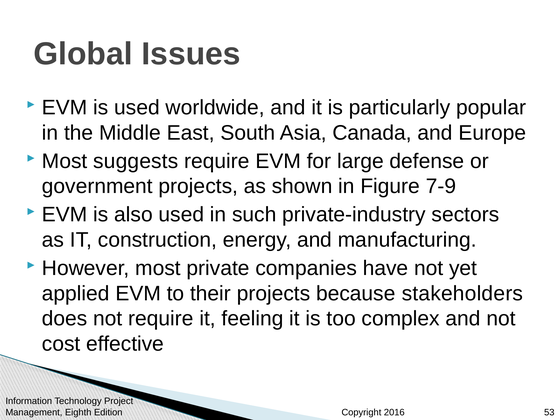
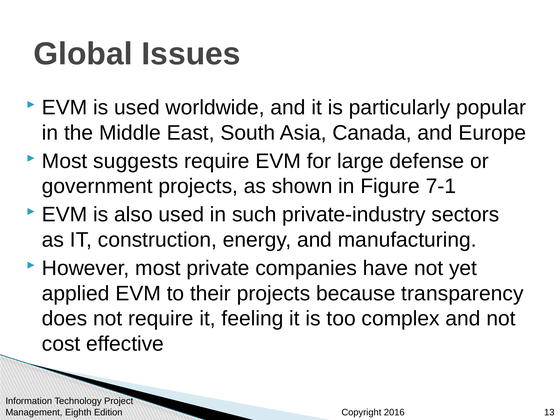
7-9: 7-9 -> 7-1 (441, 186)
stakeholders: stakeholders -> transparency (462, 293)
53: 53 -> 13 (549, 412)
